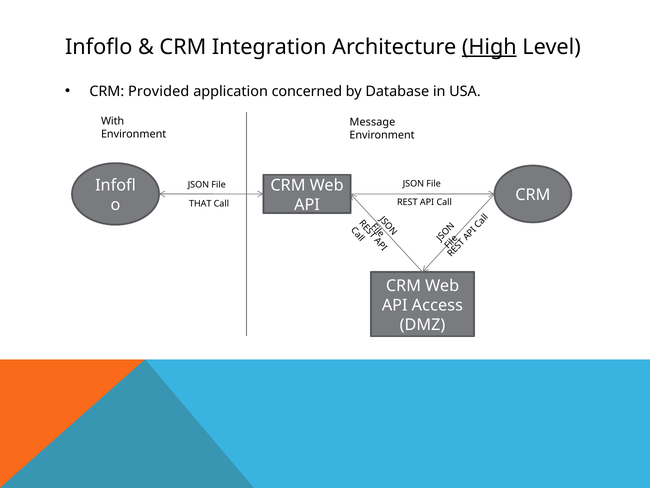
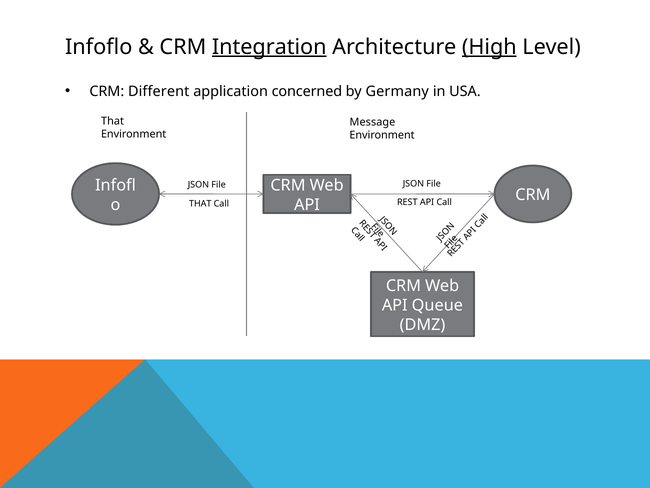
Integration underline: none -> present (269, 47)
Provided: Provided -> Different (159, 91)
Database: Database -> Germany (397, 91)
With: With -> That (113, 121)
Access: Access -> Queue (437, 305)
